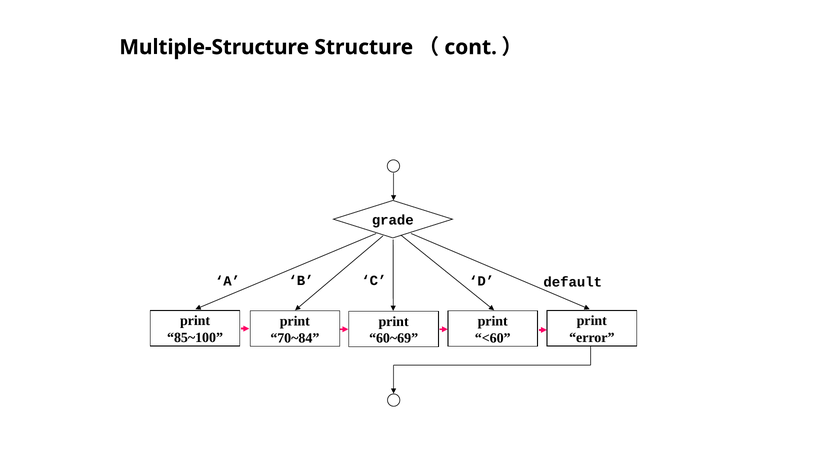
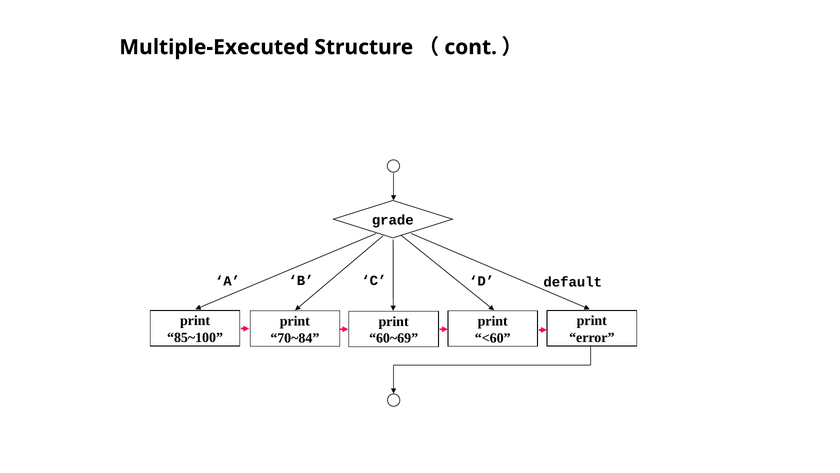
Multiple-Structure: Multiple-Structure -> Multiple-Executed (214, 47)
